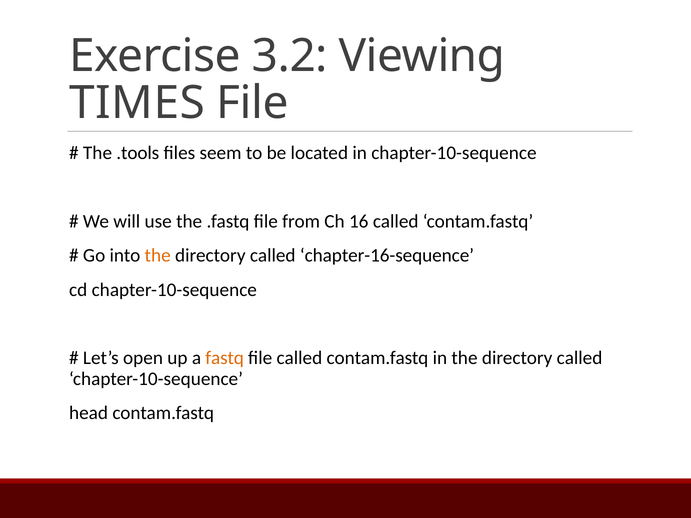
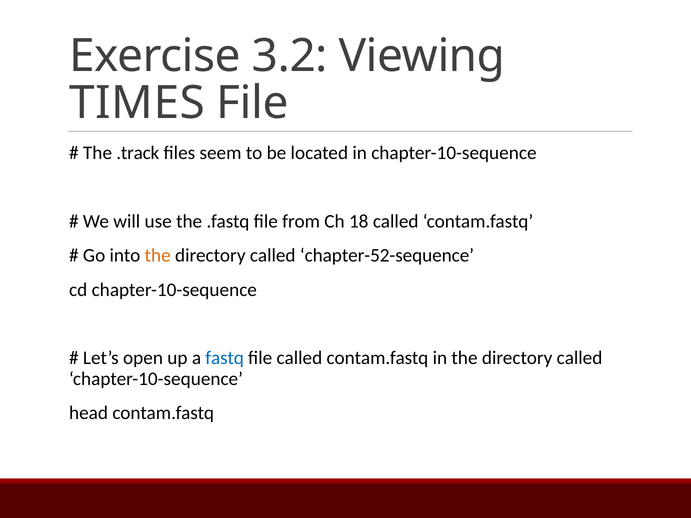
.tools: .tools -> .track (138, 153)
16: 16 -> 18 (359, 222)
chapter-16-sequence: chapter-16-sequence -> chapter-52-sequence (387, 256)
fastq colour: orange -> blue (225, 358)
